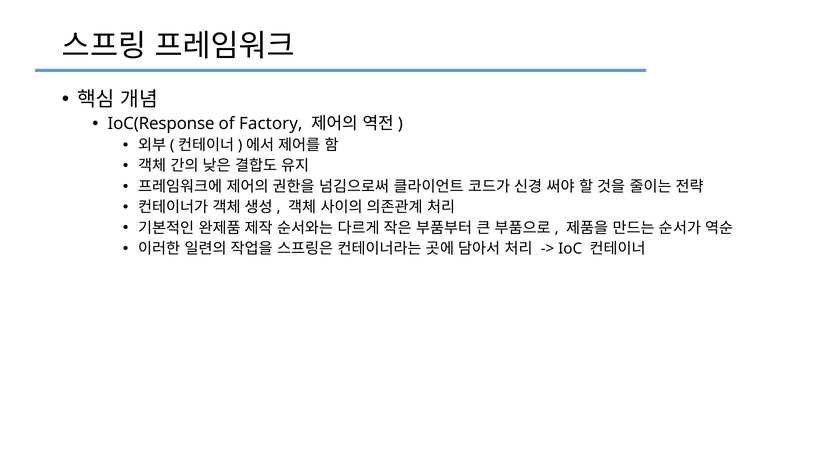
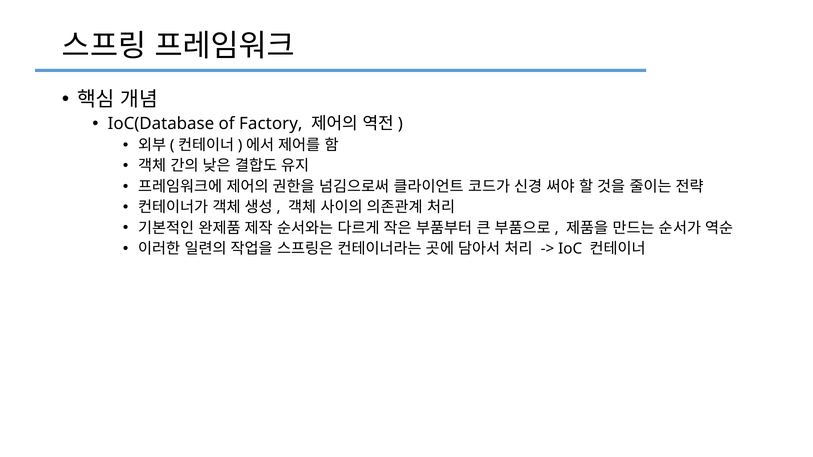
IoC(Response: IoC(Response -> IoC(Database (161, 124)
